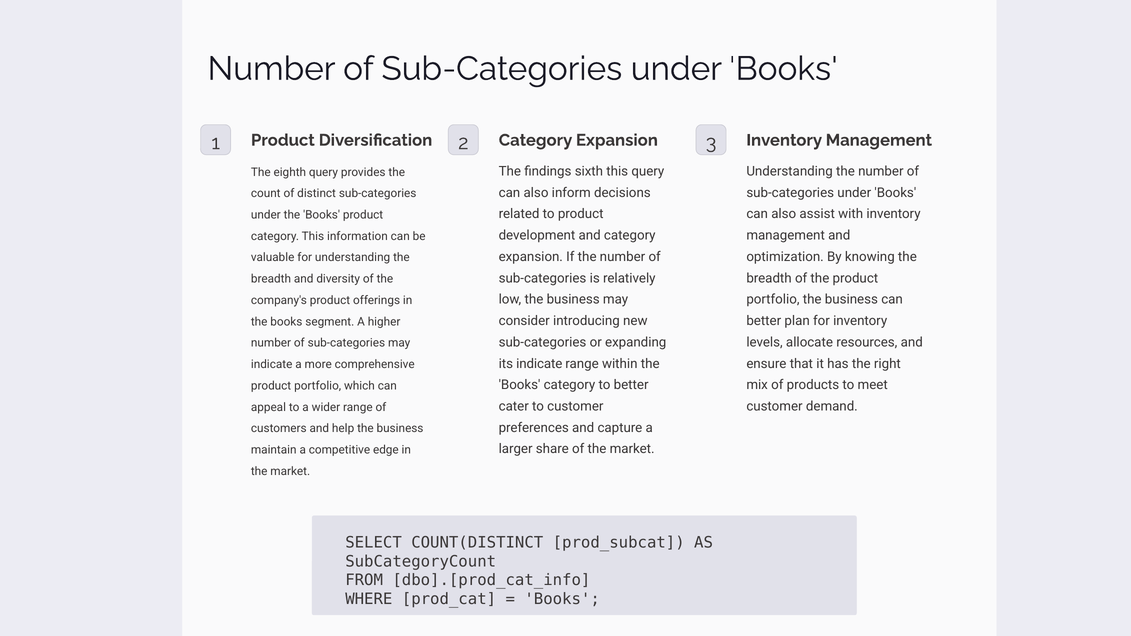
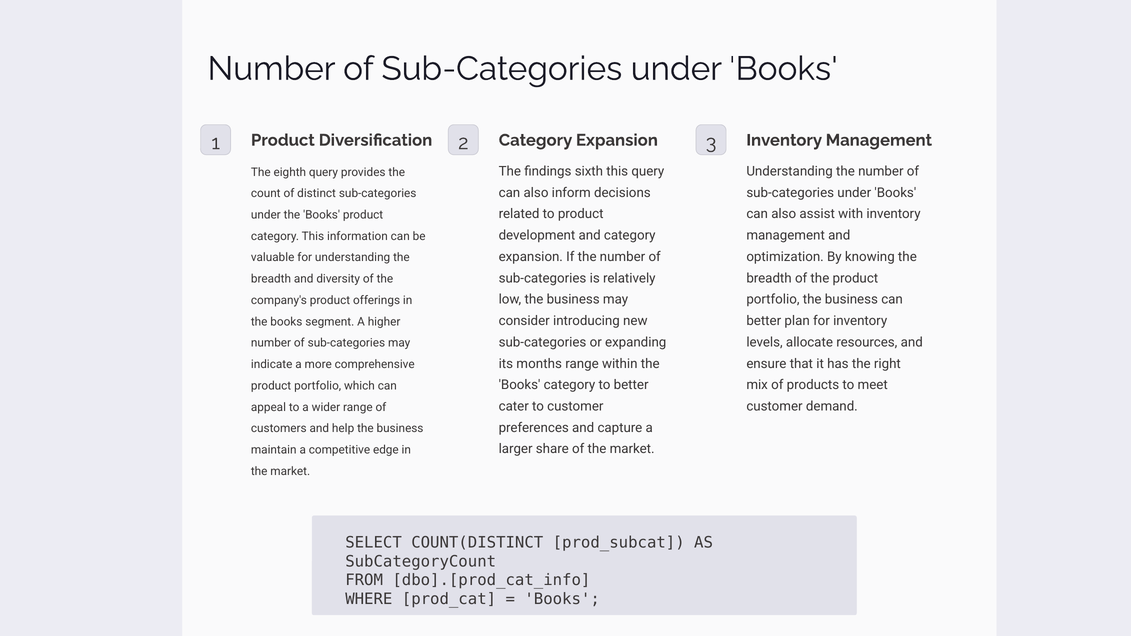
its indicate: indicate -> months (539, 364)
